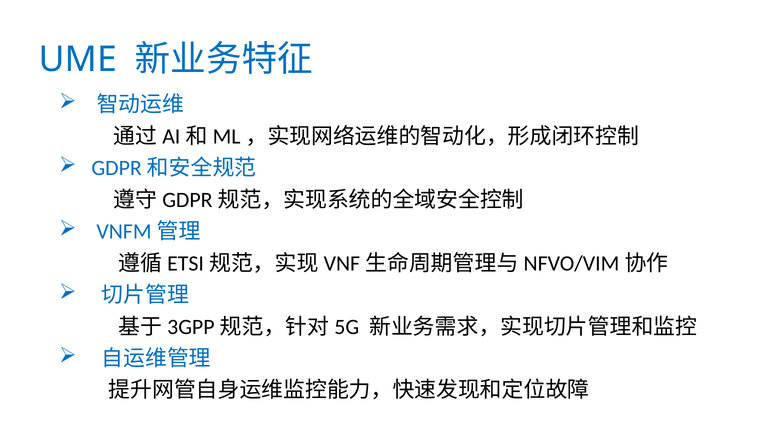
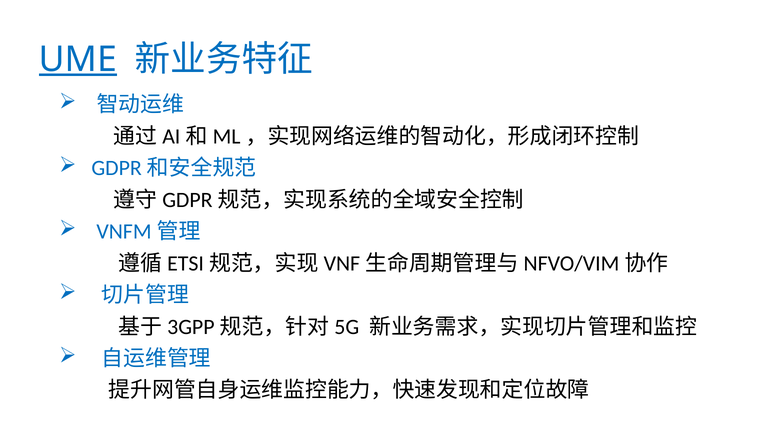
UME underline: none -> present (78, 59)
